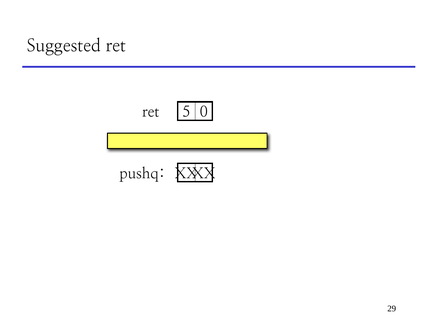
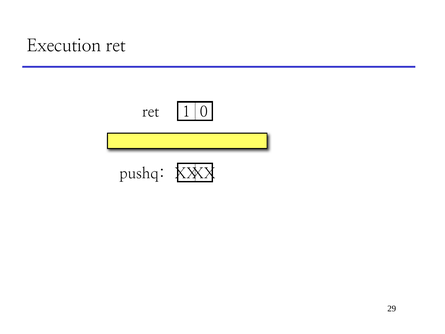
Suggested: Suggested -> Execution (64, 46)
5: 5 -> 1 (186, 112)
